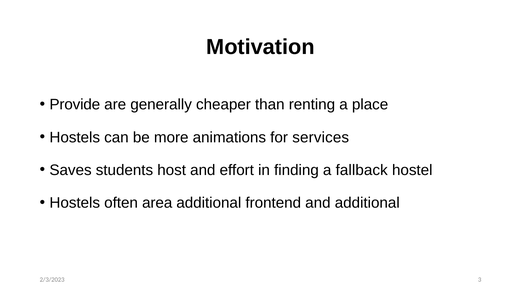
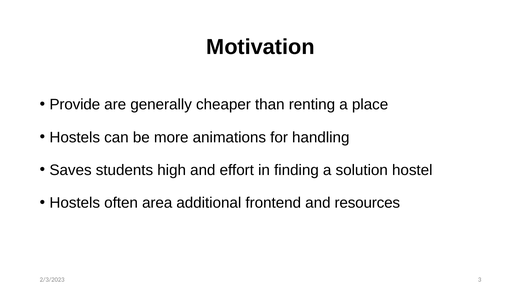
services: services -> handling (321, 137)
host: host -> high (172, 170)
fallback: fallback -> solution (362, 170)
and additional: additional -> resources (367, 203)
